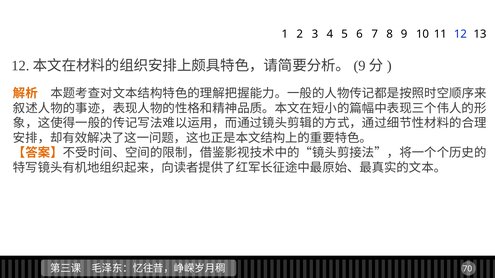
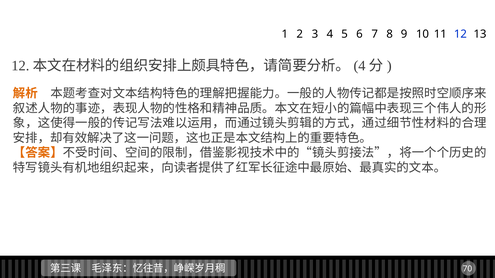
9: 9 -> 4 (360, 66)
